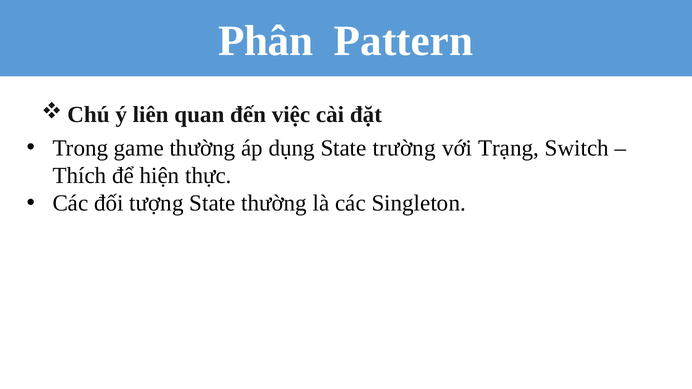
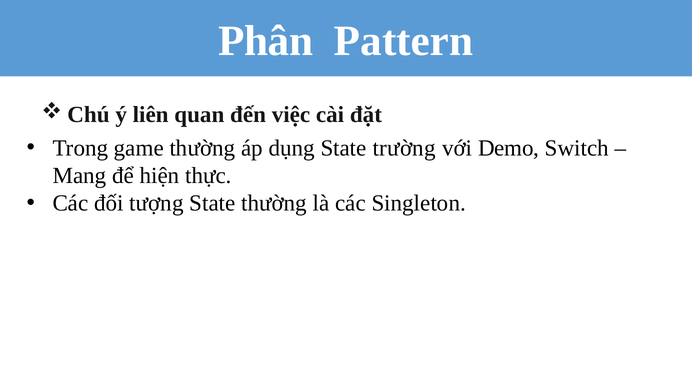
Trạng: Trạng -> Demo (509, 148)
Thích: Thích -> Mang (79, 176)
